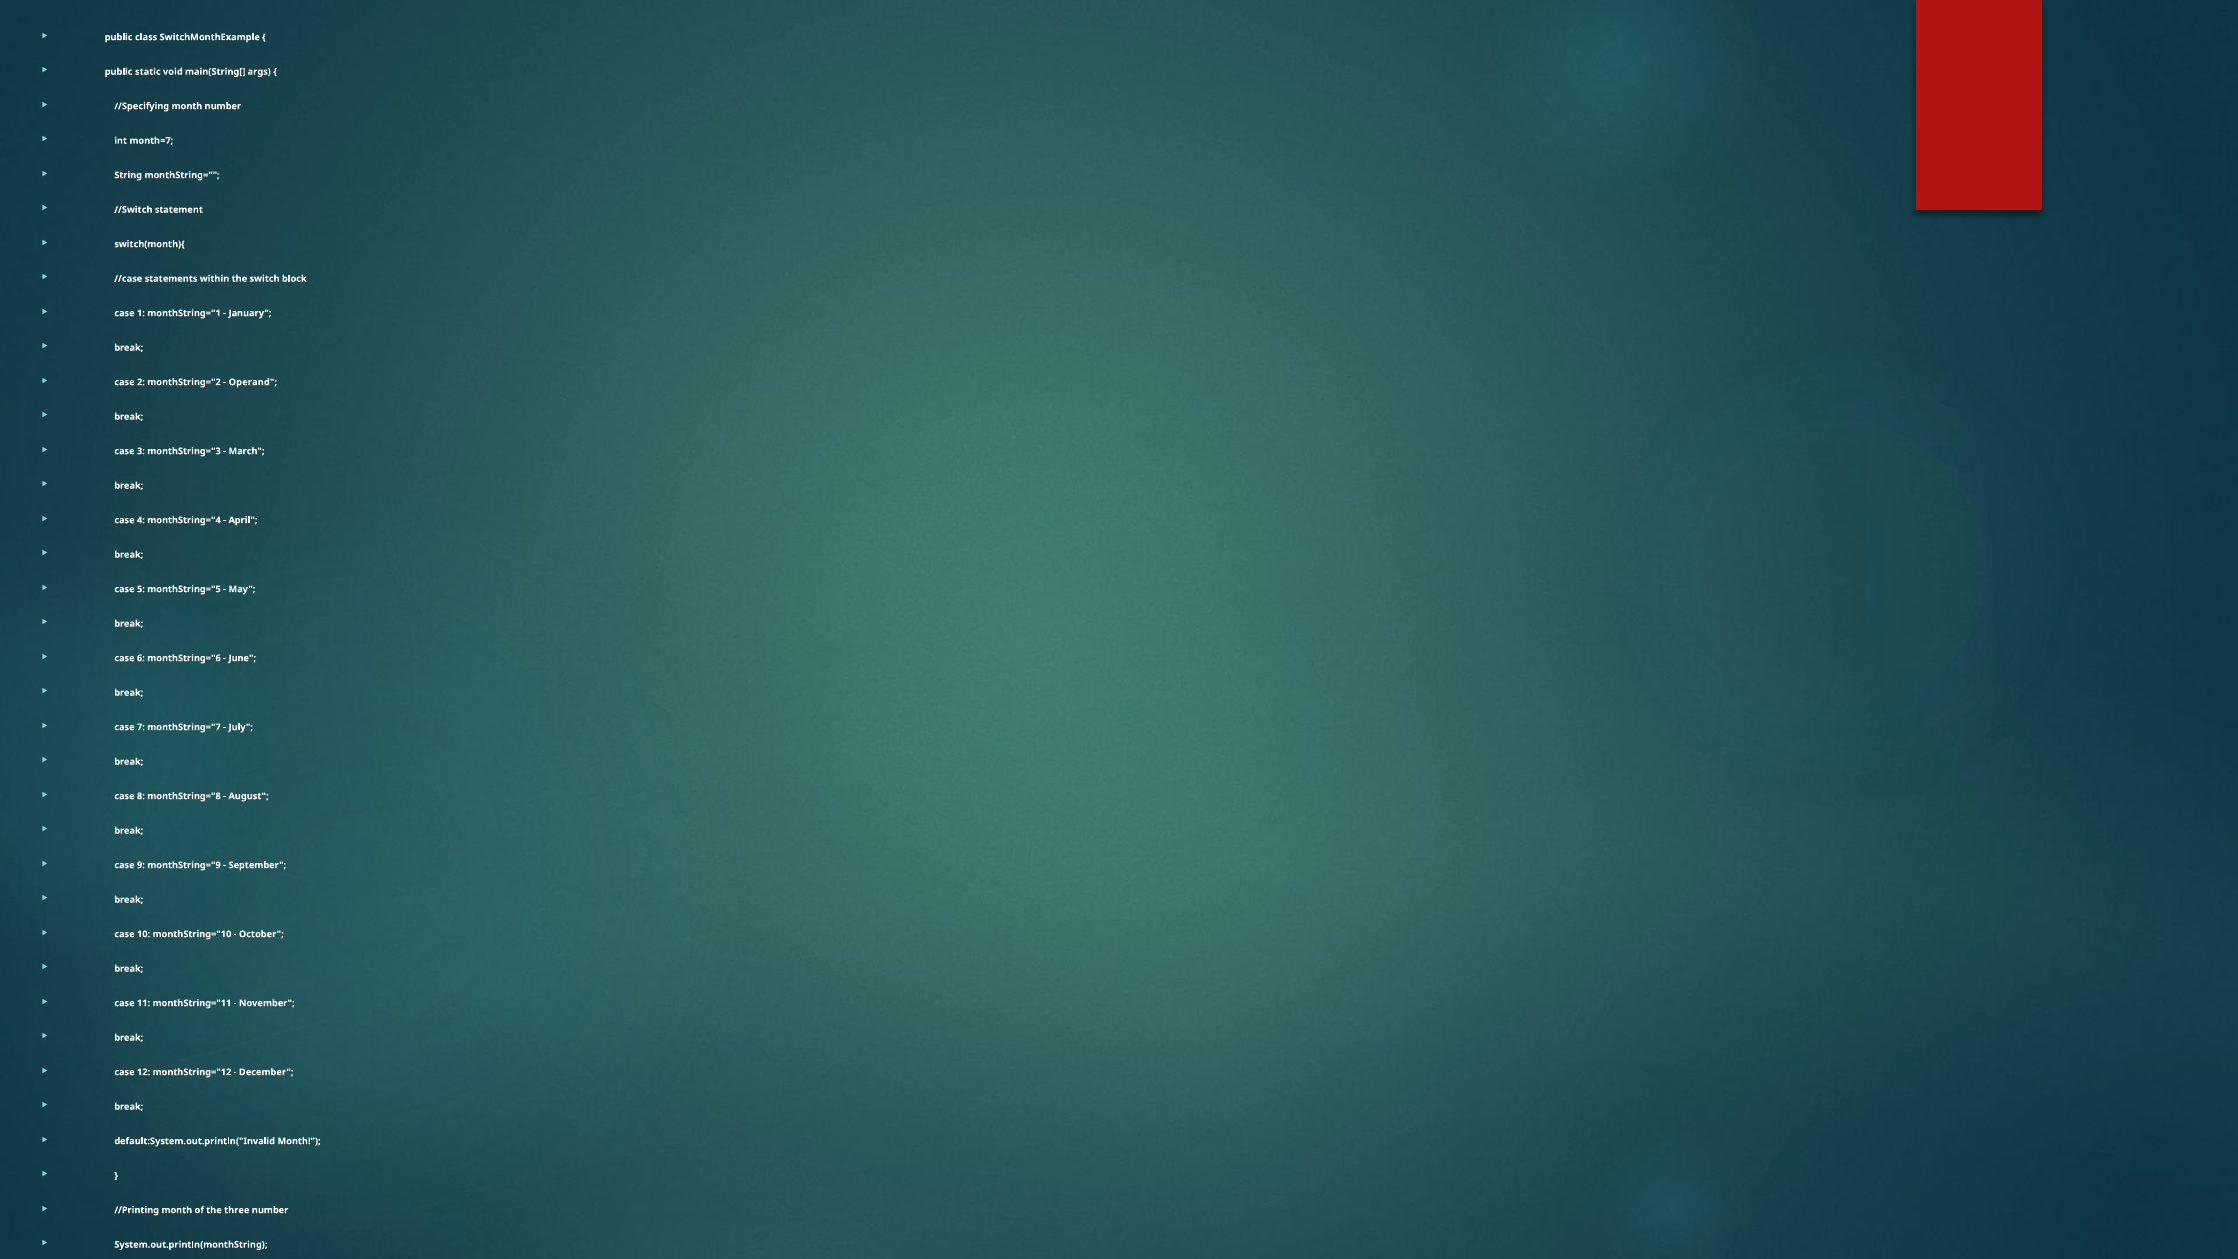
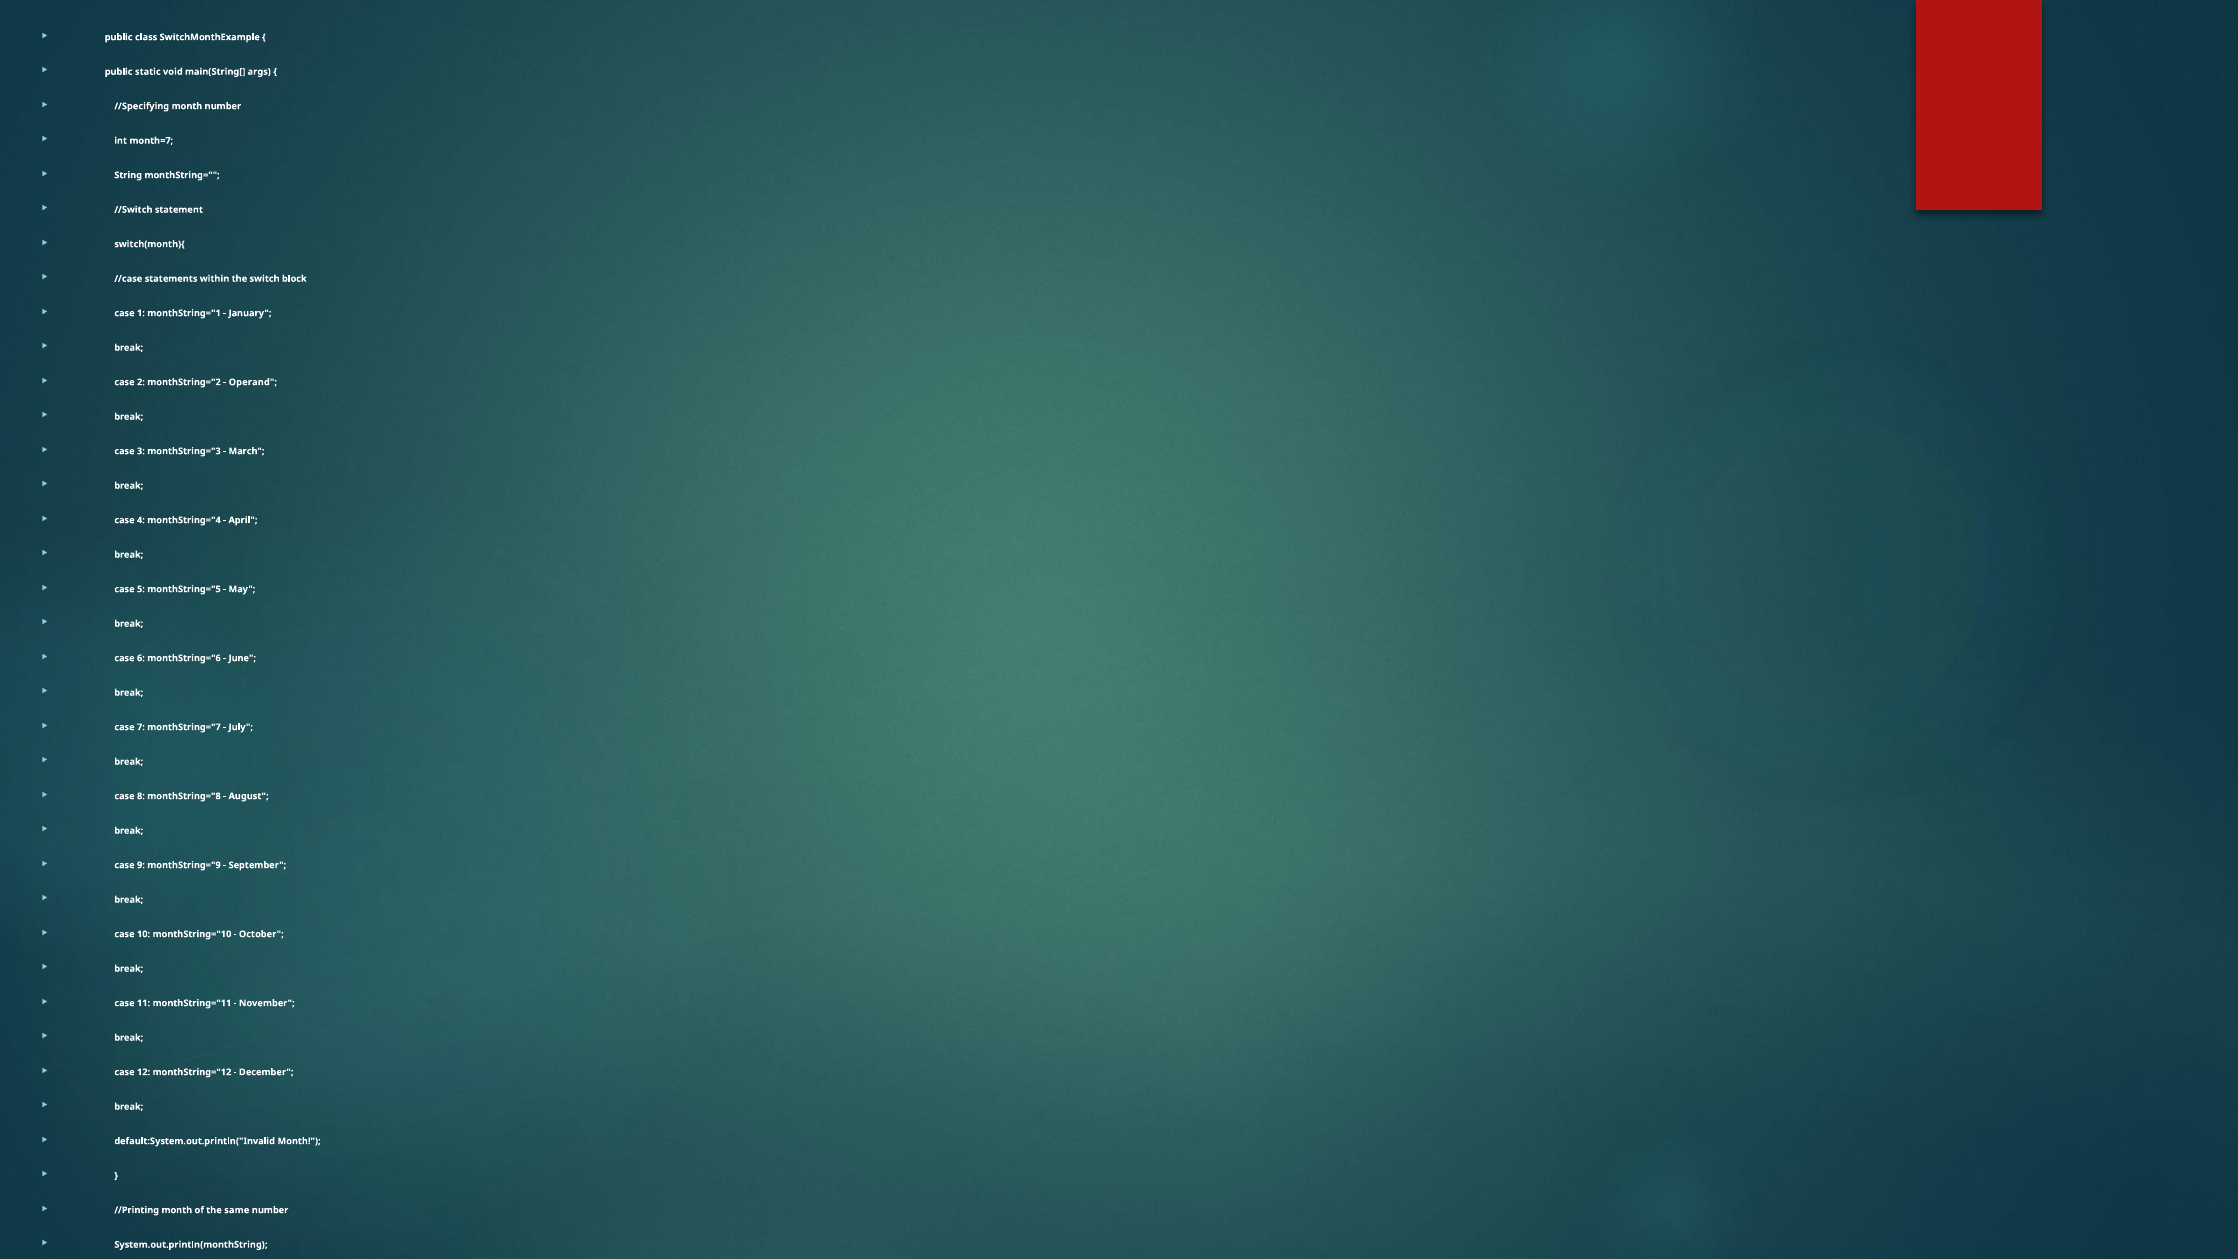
three: three -> same (237, 1210)
